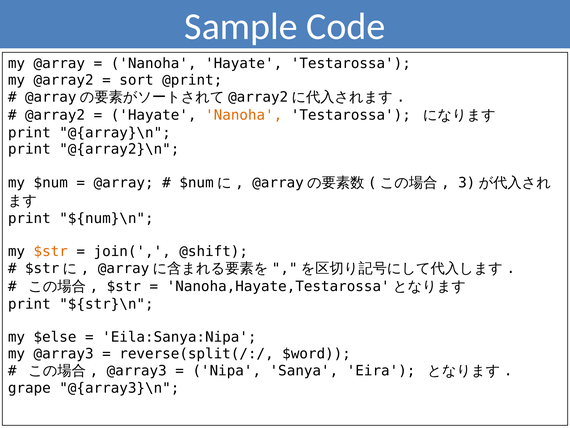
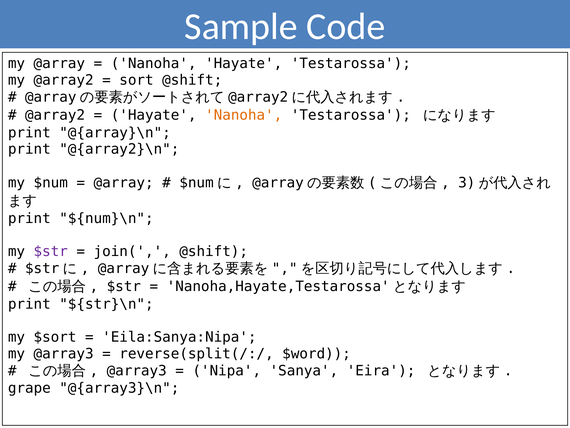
sort @print: @print -> @shift (192, 80)
$str colour: orange -> purple (51, 251)
$else: $else -> $sort (55, 337)
